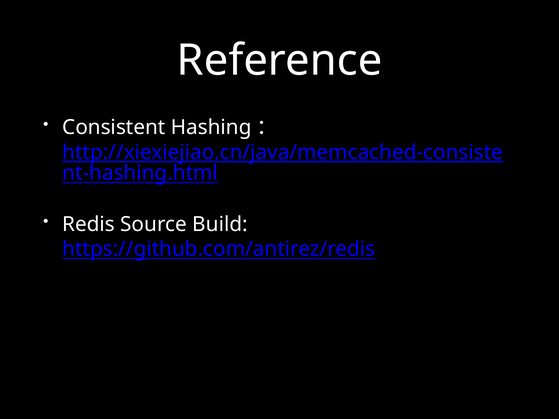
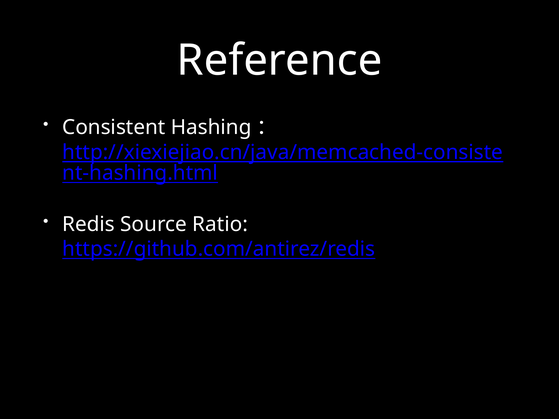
Build: Build -> Ratio (220, 224)
